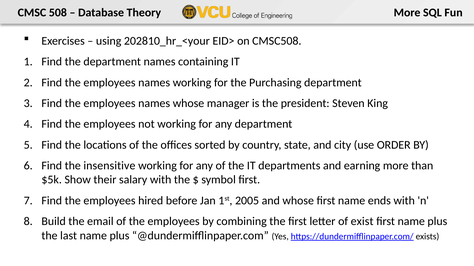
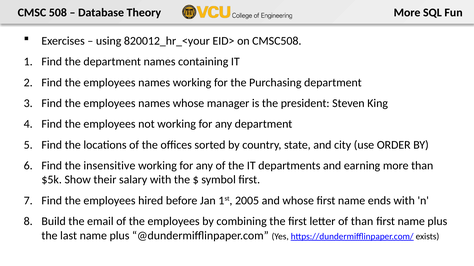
202810_hr_<your: 202810_hr_<your -> 820012_hr_<your (167, 41)
of exist: exist -> than (362, 222)
